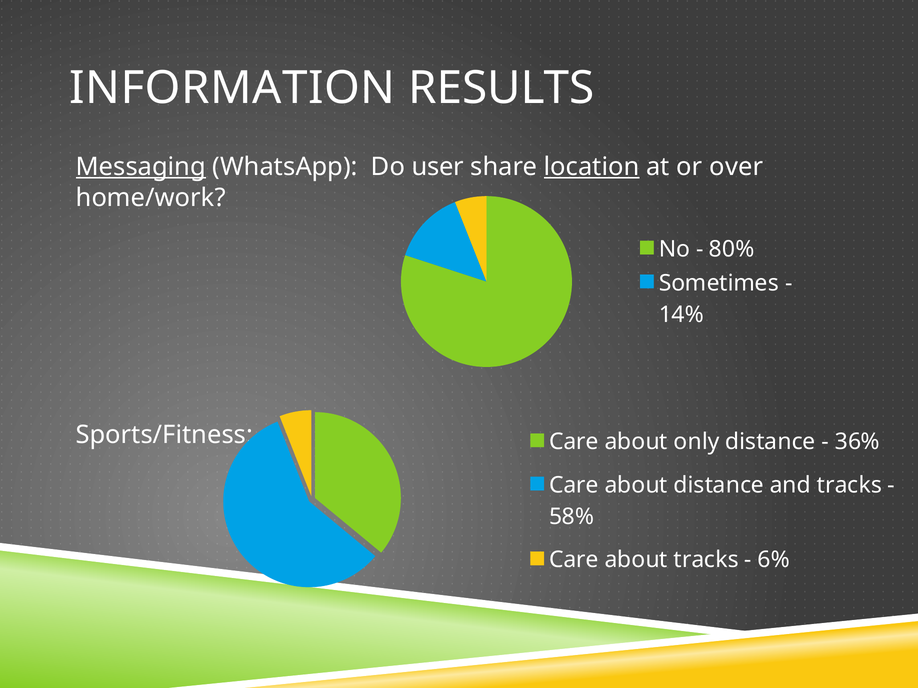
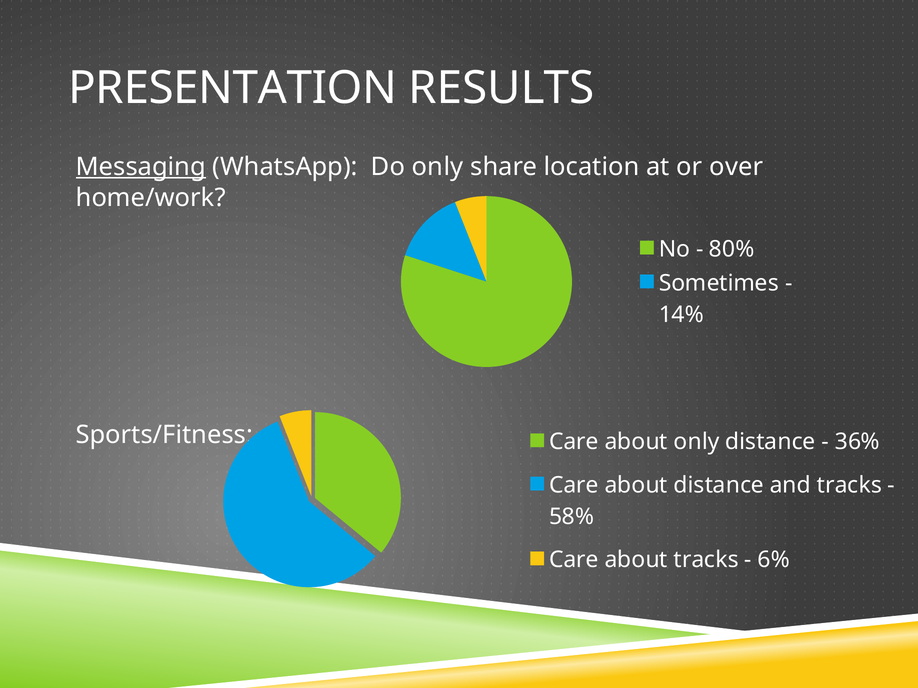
INFORMATION: INFORMATION -> PRESENTATION (233, 88)
Do user: user -> only (438, 167)
location underline: present -> none (592, 167)
